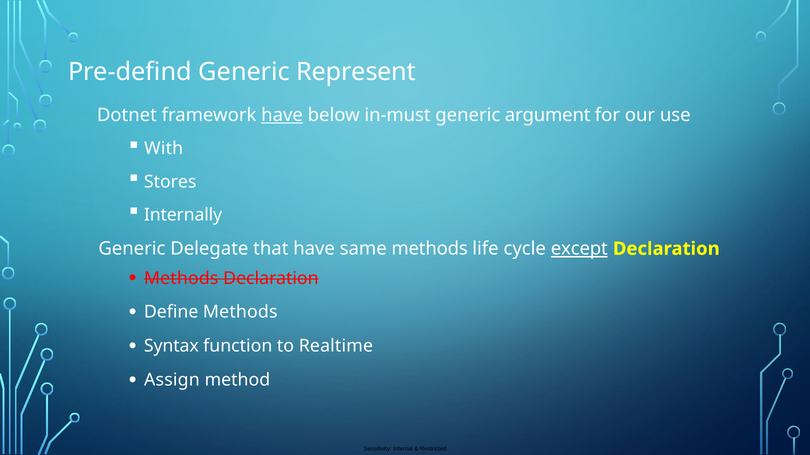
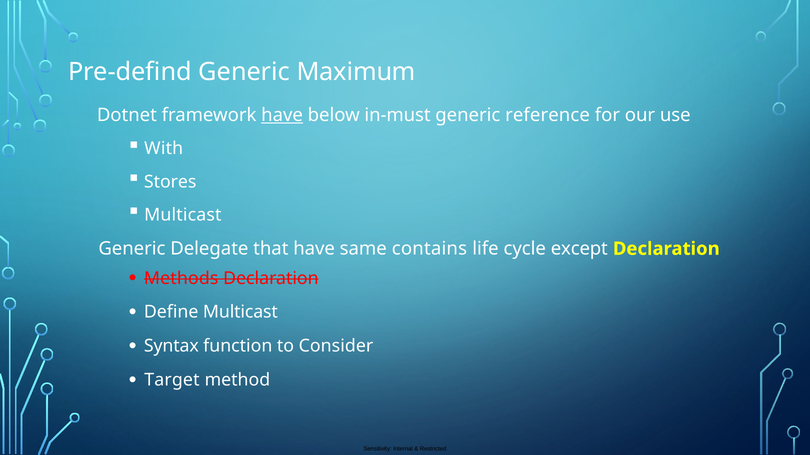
Represent: Represent -> Maximum (356, 72)
argument: argument -> reference (548, 115)
Internally: Internally -> Multicast (183, 215)
same methods: methods -> contains (429, 249)
except underline: present -> none (579, 249)
Define Methods: Methods -> Multicast (240, 313)
Realtime: Realtime -> Consider (336, 347)
Assign: Assign -> Target (172, 381)
